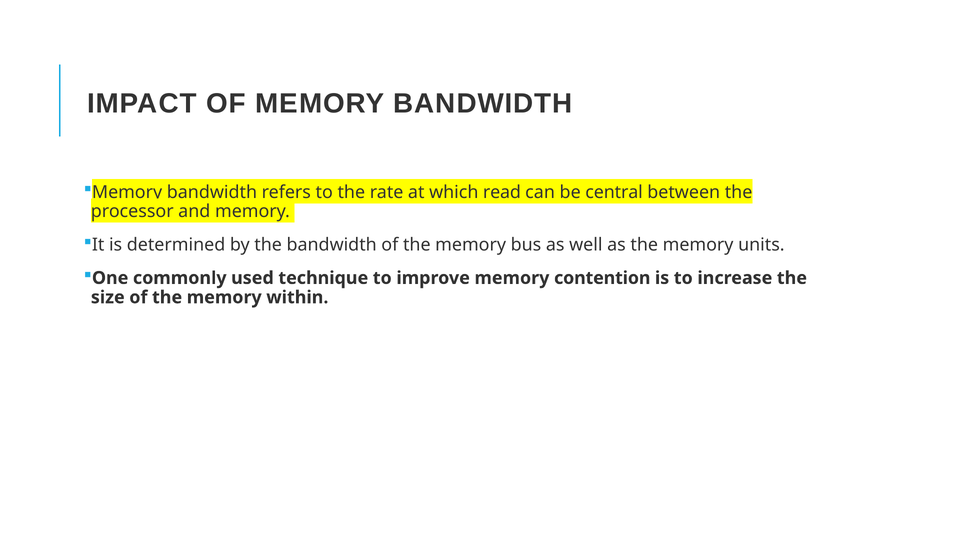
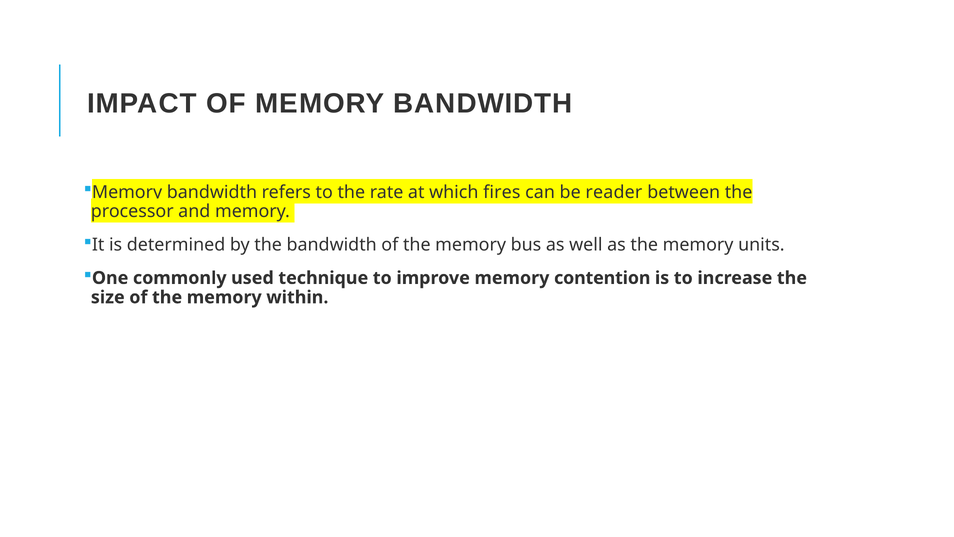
read: read -> fires (502, 192)
central: central -> reader (614, 192)
